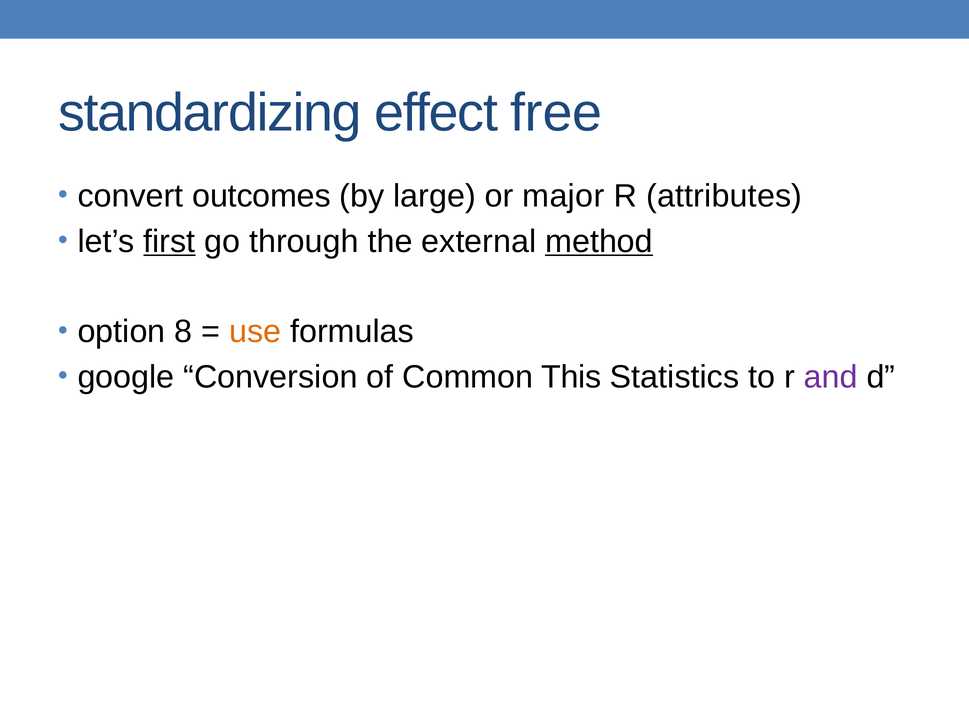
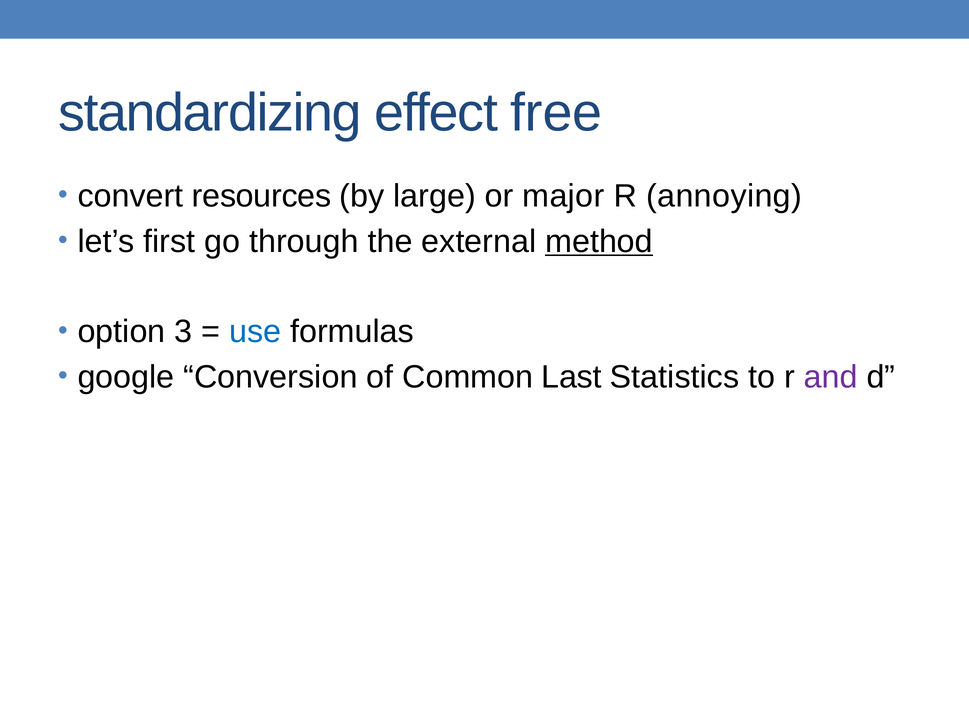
outcomes: outcomes -> resources (262, 196)
attributes: attributes -> annoying (724, 196)
first underline: present -> none (169, 241)
8: 8 -> 3 (183, 332)
use colour: orange -> blue (255, 332)
This: This -> Last (571, 377)
